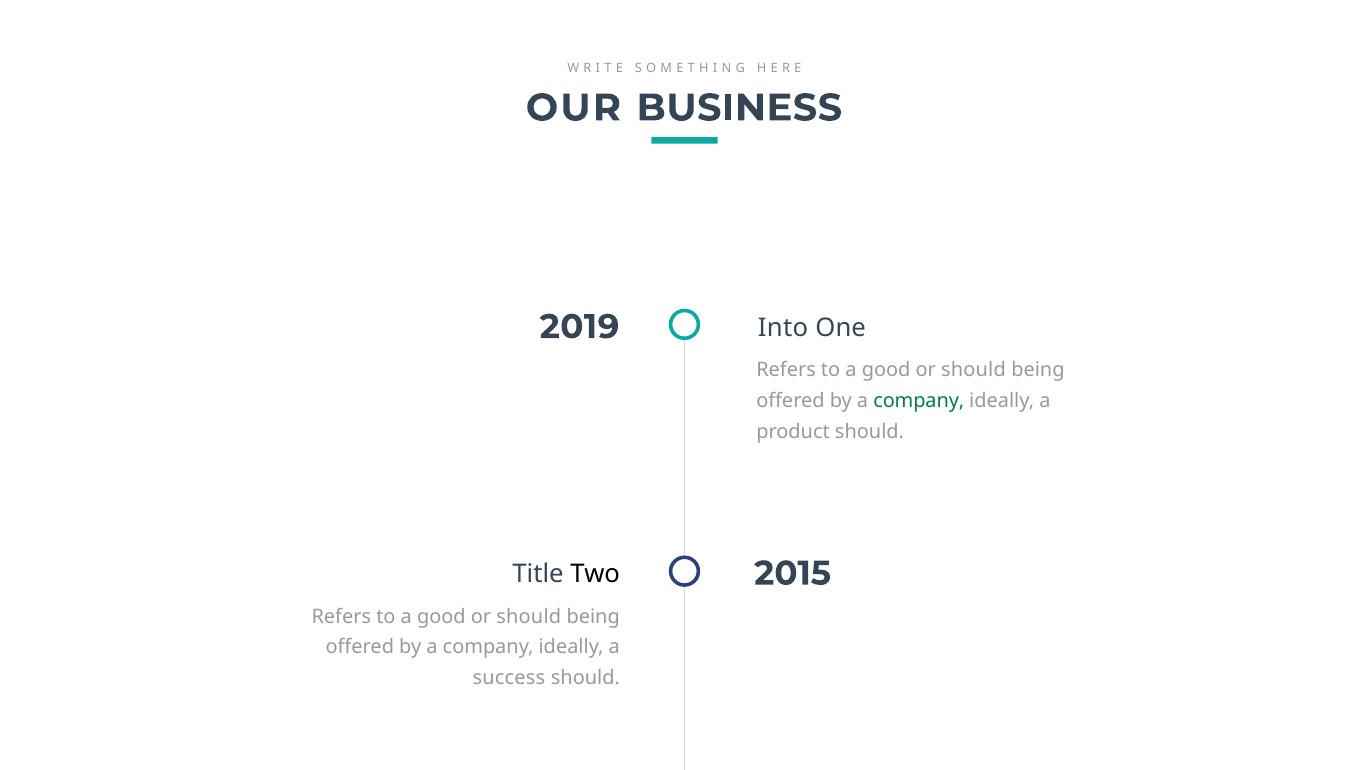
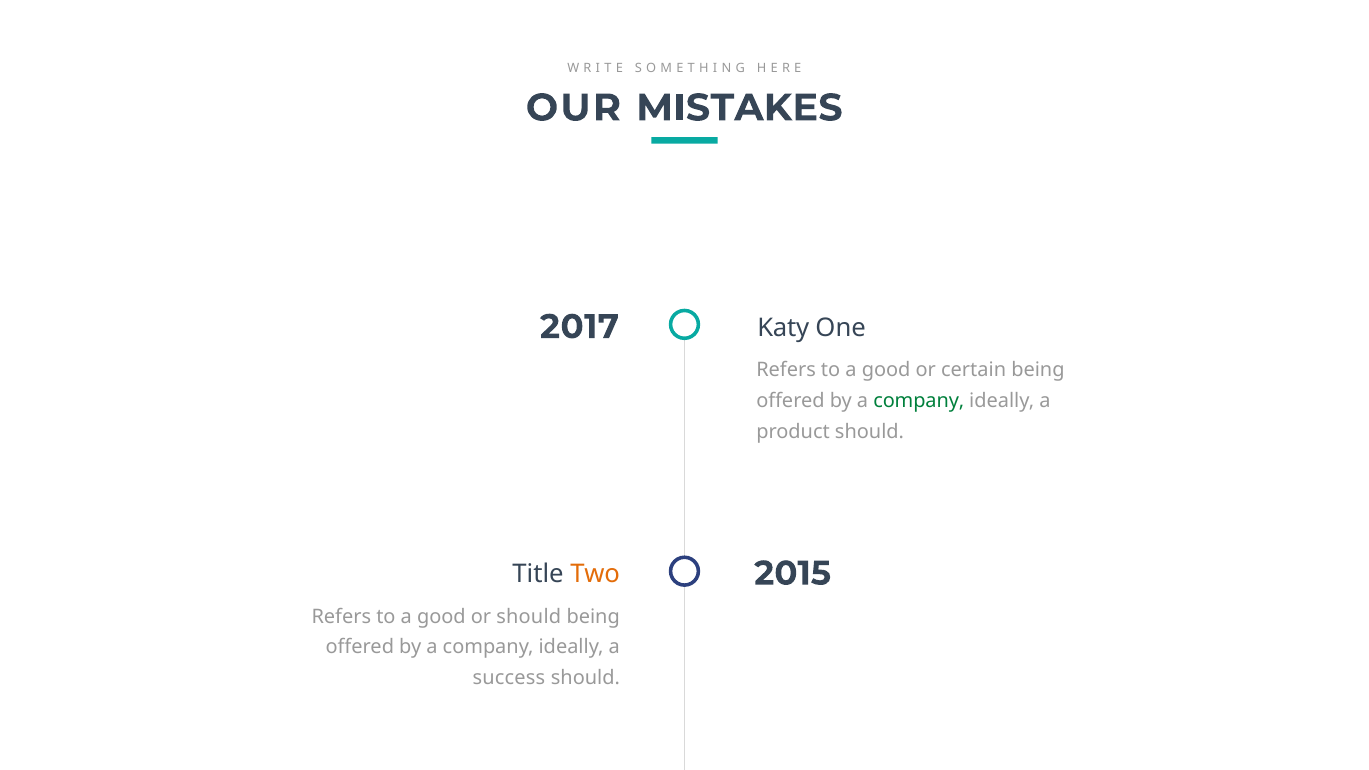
BUSINESS: BUSINESS -> MISTAKES (740, 108)
2019: 2019 -> 2017 (579, 327)
Into: Into -> Katy (783, 328)
should: should -> certain (974, 371)
Two colour: black -> orange (595, 574)
